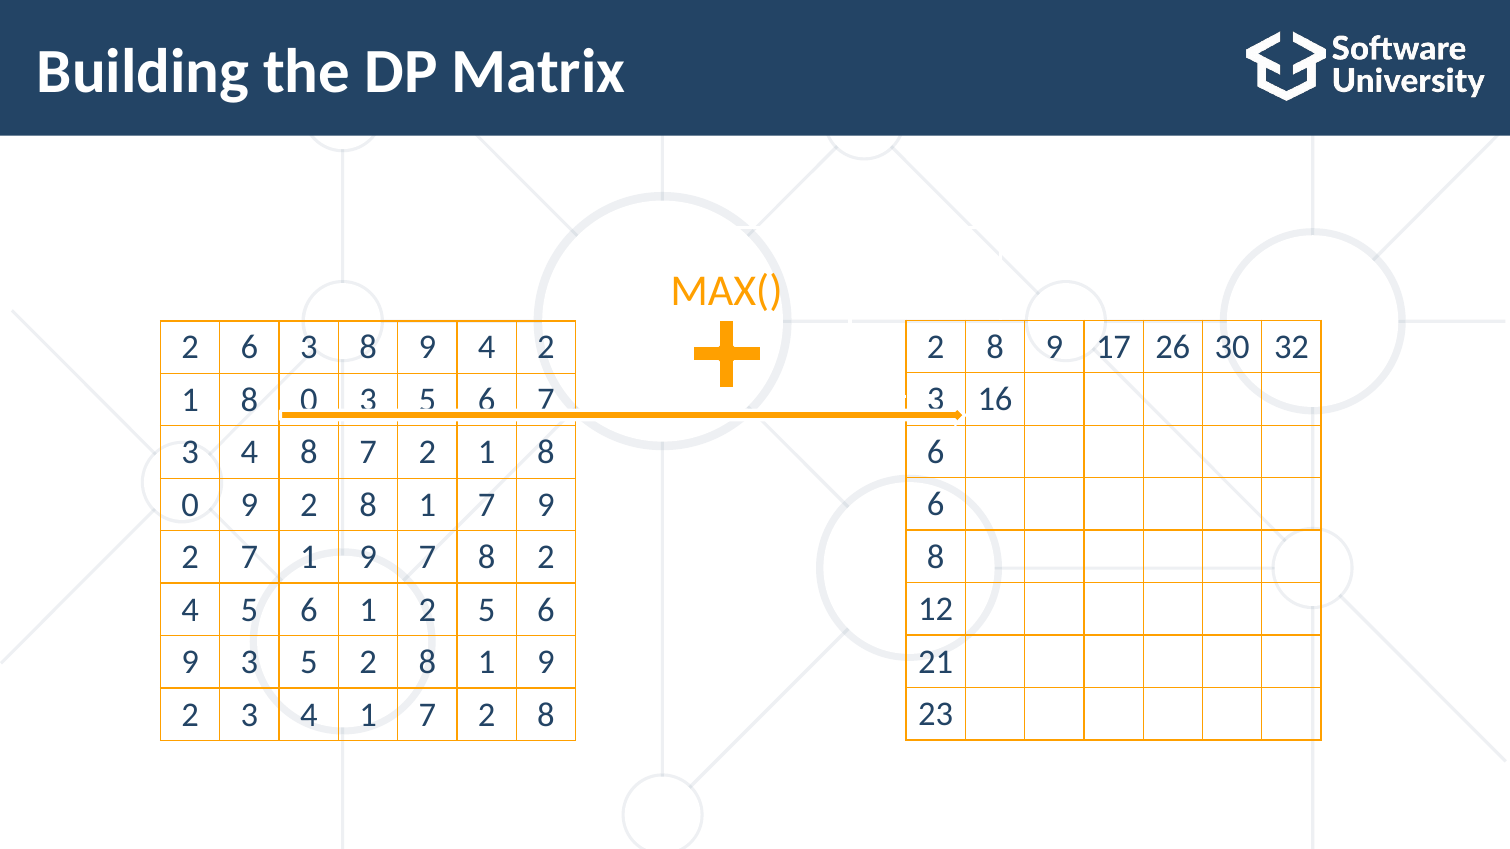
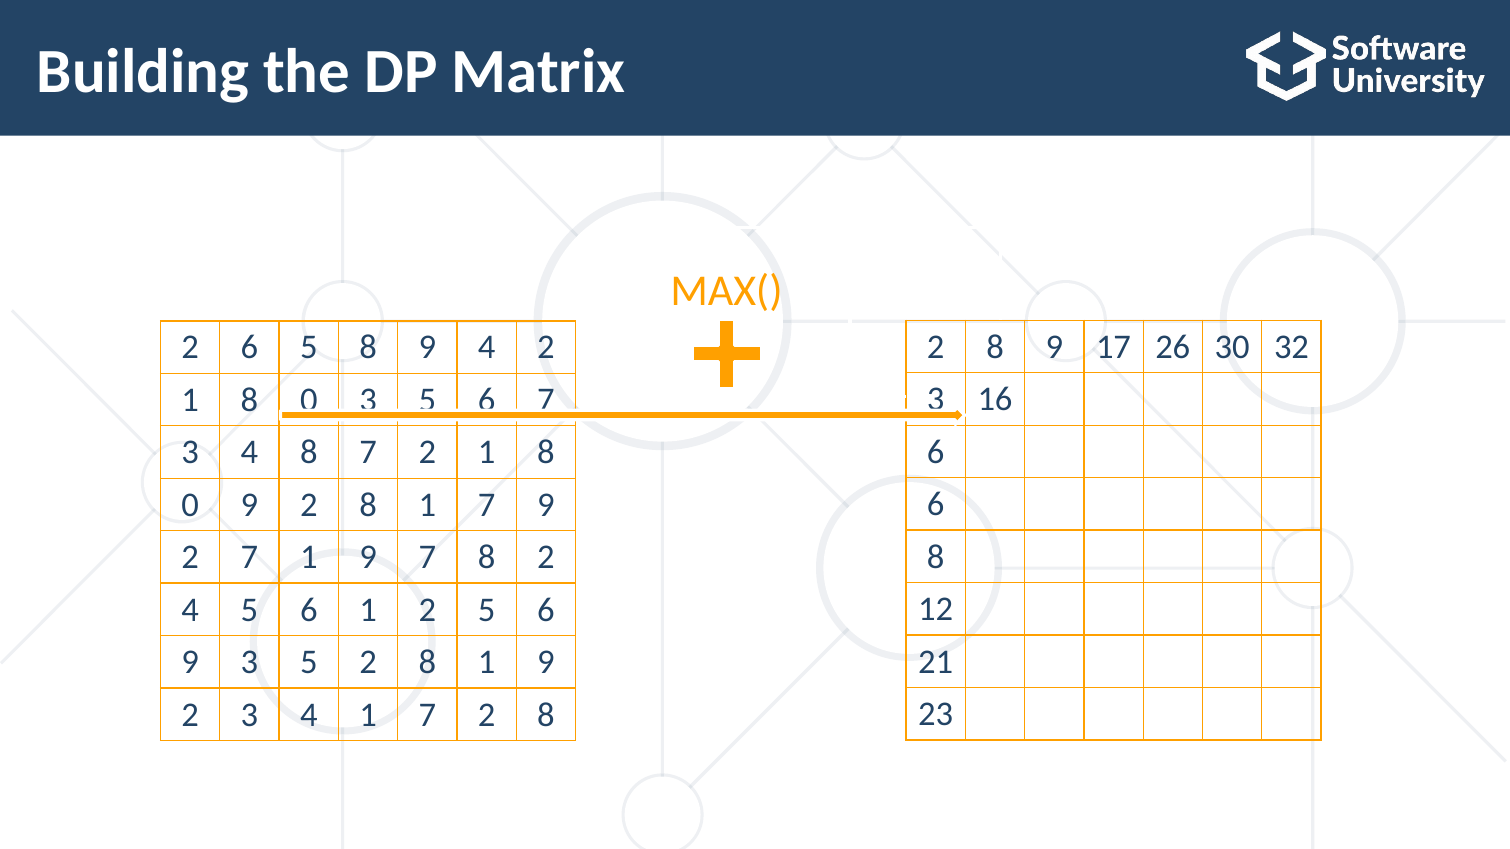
6 3: 3 -> 5 (309, 348)
